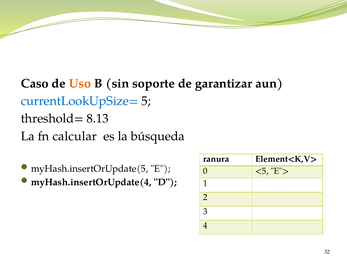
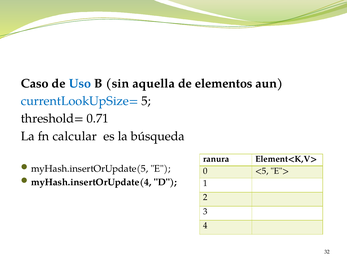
Uso colour: orange -> blue (80, 84)
soporte: soporte -> aquella (154, 84)
garantizar: garantizar -> elementos (224, 84)
8.13: 8.13 -> 0.71 (98, 119)
